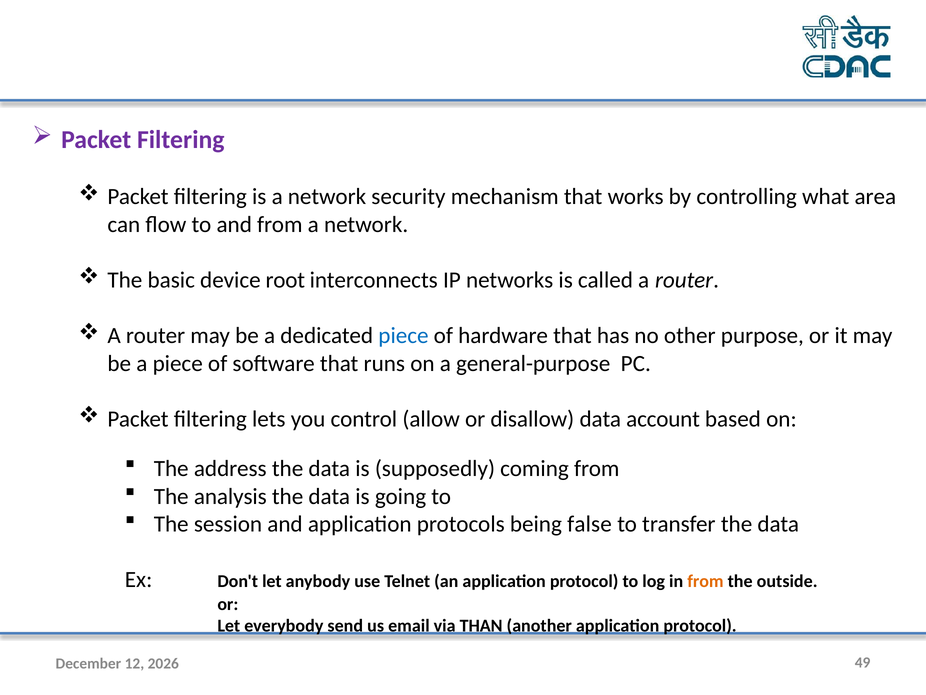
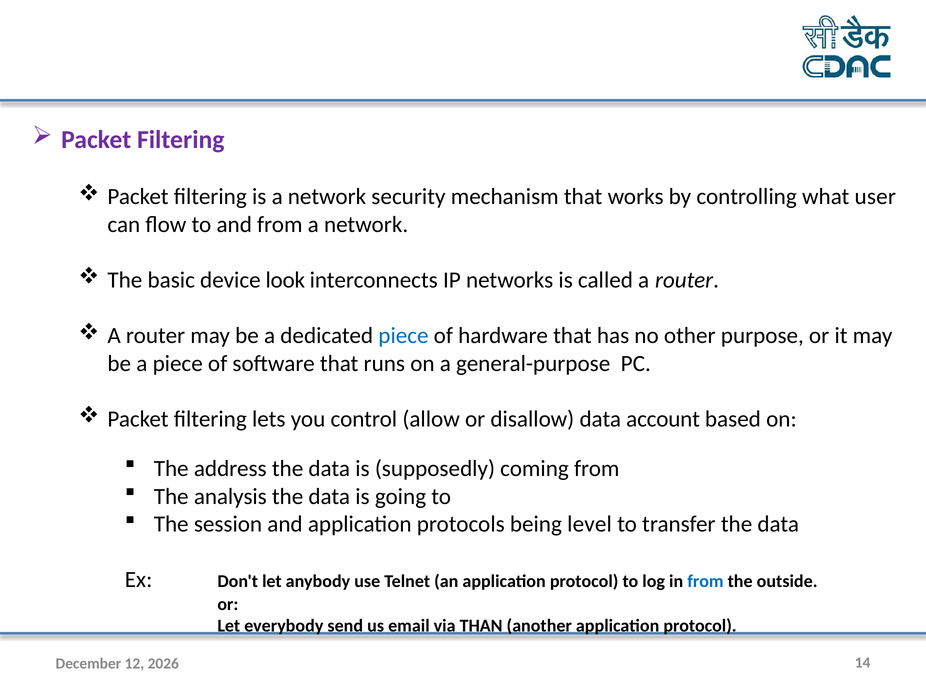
area: area -> user (875, 197)
root: root -> look (285, 280)
false: false -> level (590, 524)
from colour: orange -> blue (705, 581)
49: 49 -> 14 (863, 662)
